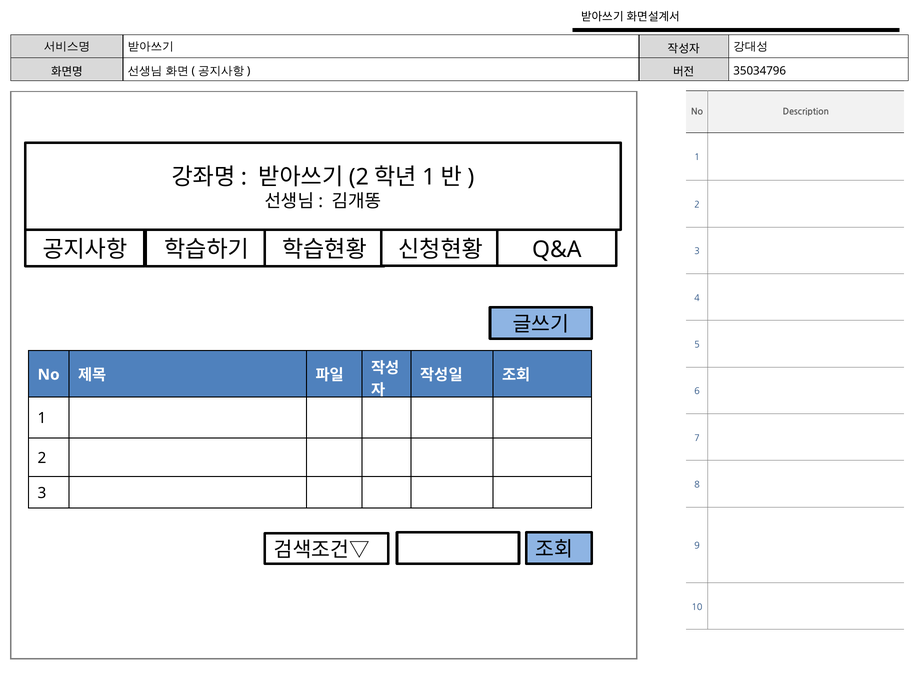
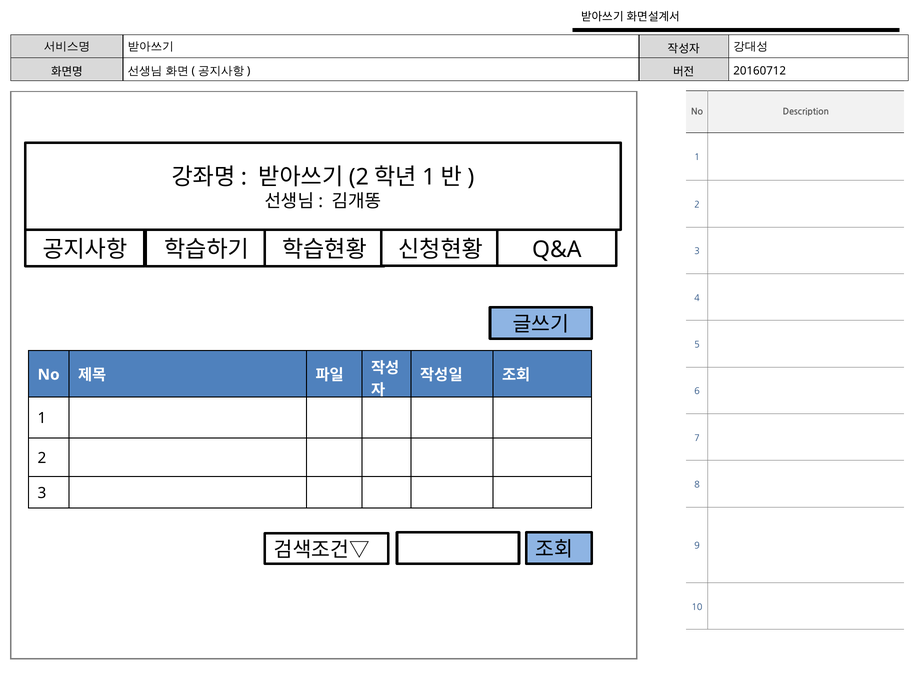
35034796: 35034796 -> 20160712 (760, 71)
